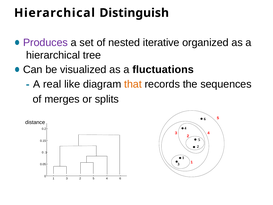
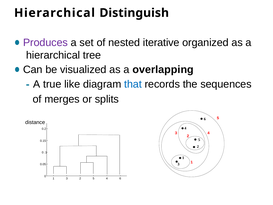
fluctuations: fluctuations -> overlapping (163, 70)
real: real -> true (52, 84)
that colour: orange -> blue (133, 84)
